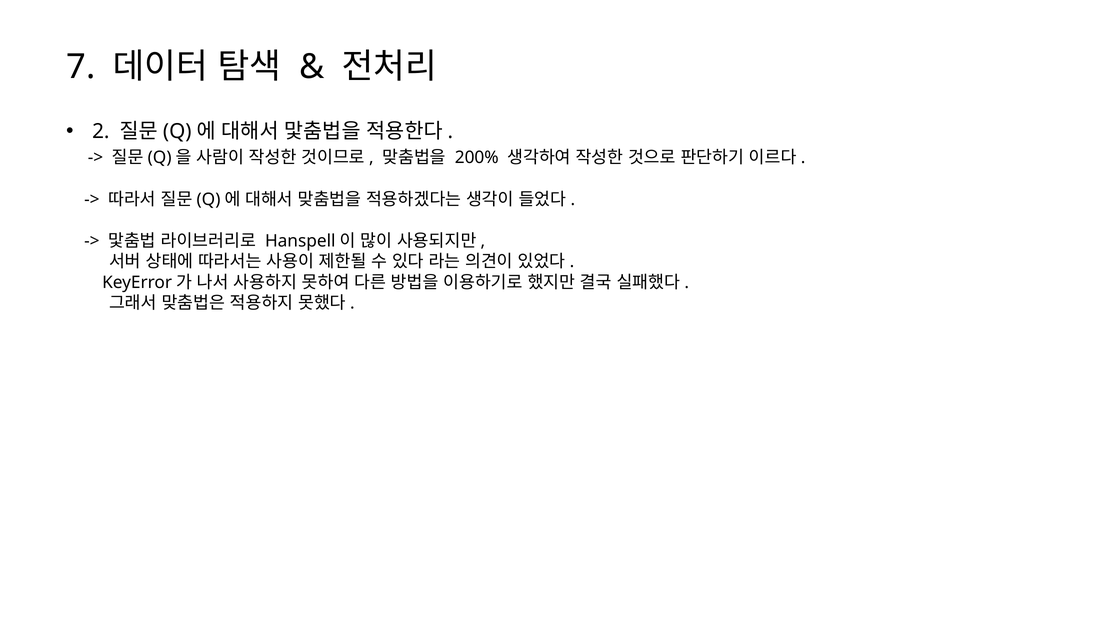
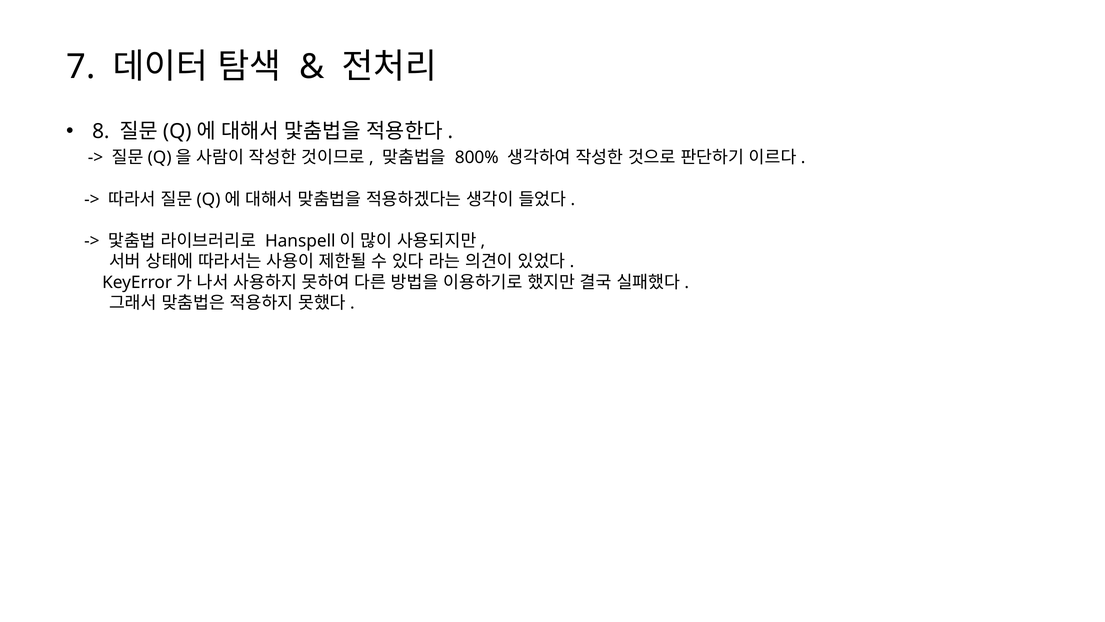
2: 2 -> 8 (101, 131)
200%: 200% -> 800% (477, 157)
